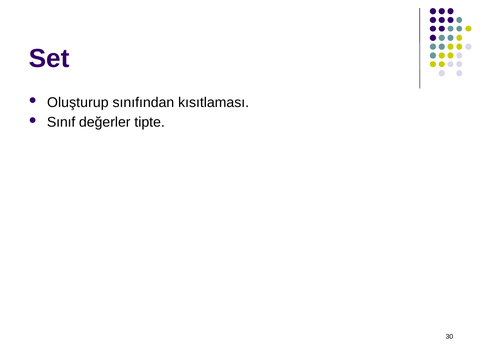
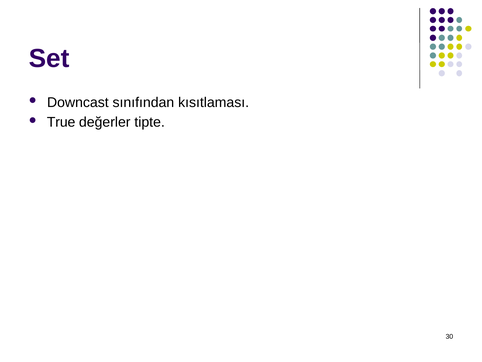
Oluşturup: Oluşturup -> Downcast (78, 102)
Sınıf: Sınıf -> True (61, 122)
